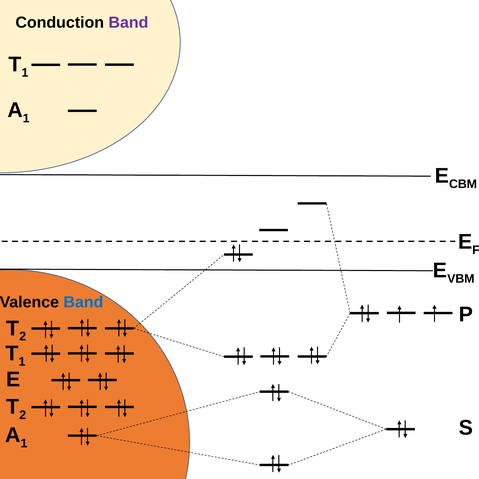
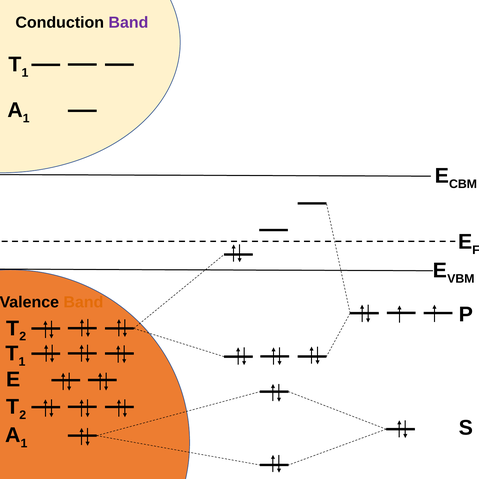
Band colour: blue -> orange (83, 302)
